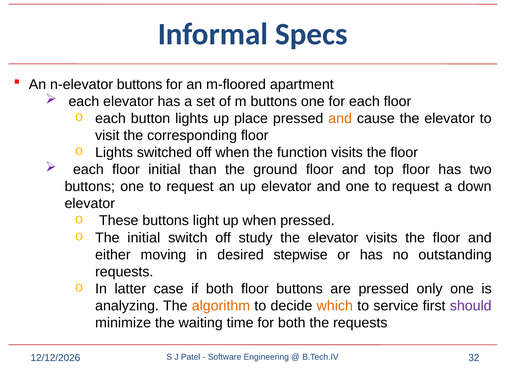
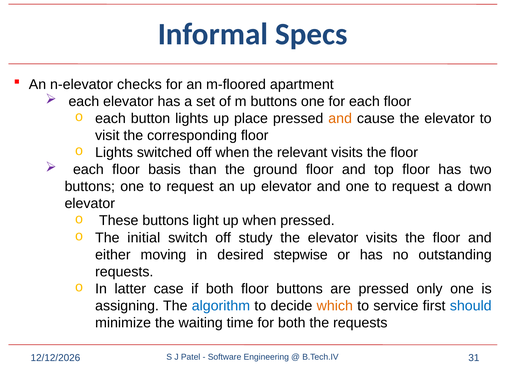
n-elevator buttons: buttons -> checks (139, 84)
function: function -> relevant (302, 152)
floor initial: initial -> basis (164, 169)
analyzing: analyzing -> assigning (127, 305)
algorithm colour: orange -> blue (221, 305)
should colour: purple -> blue (471, 305)
32: 32 -> 31 (474, 358)
